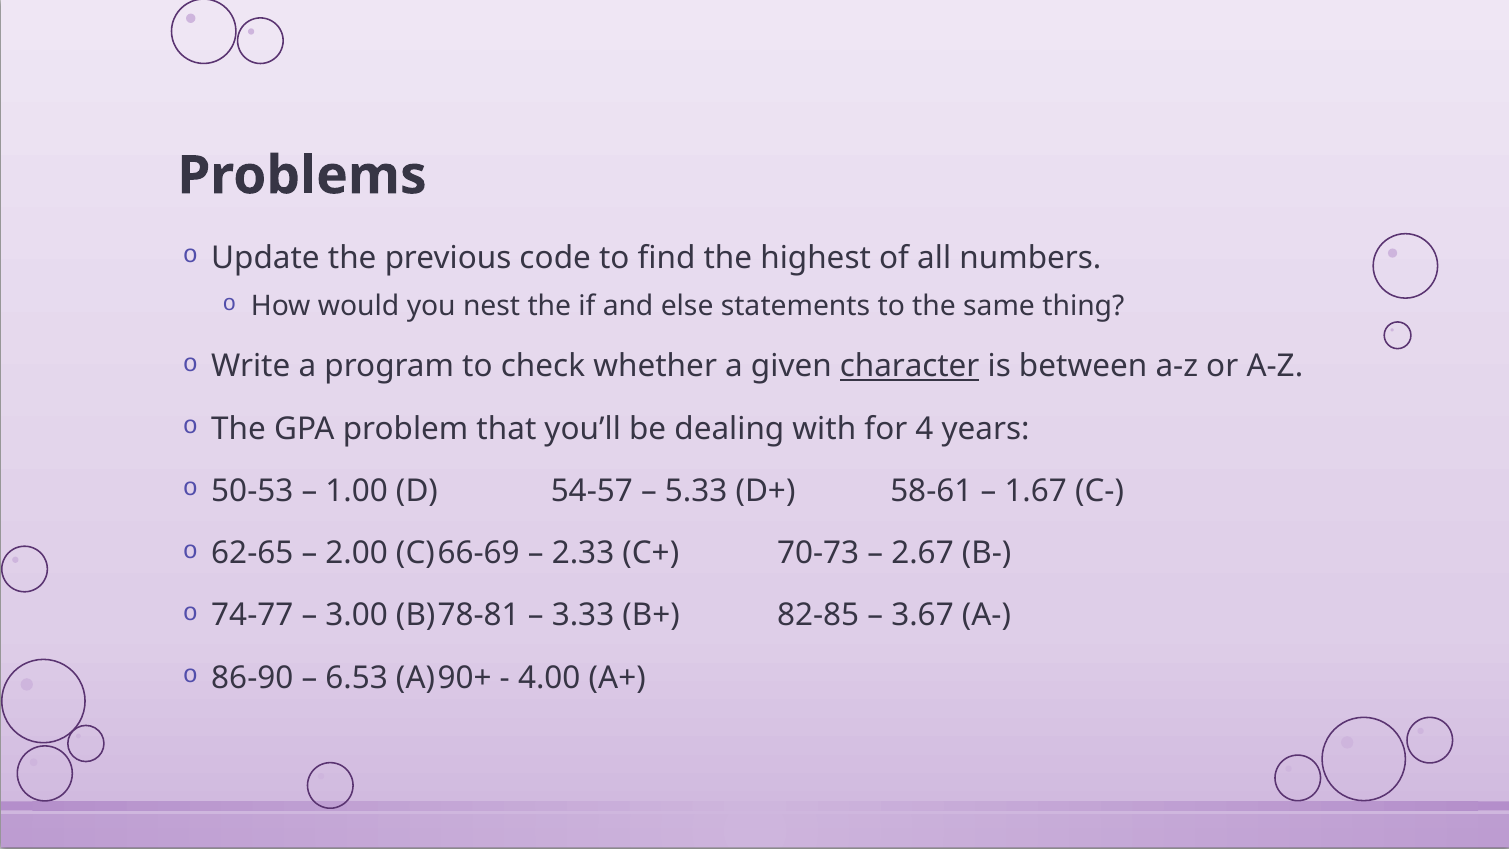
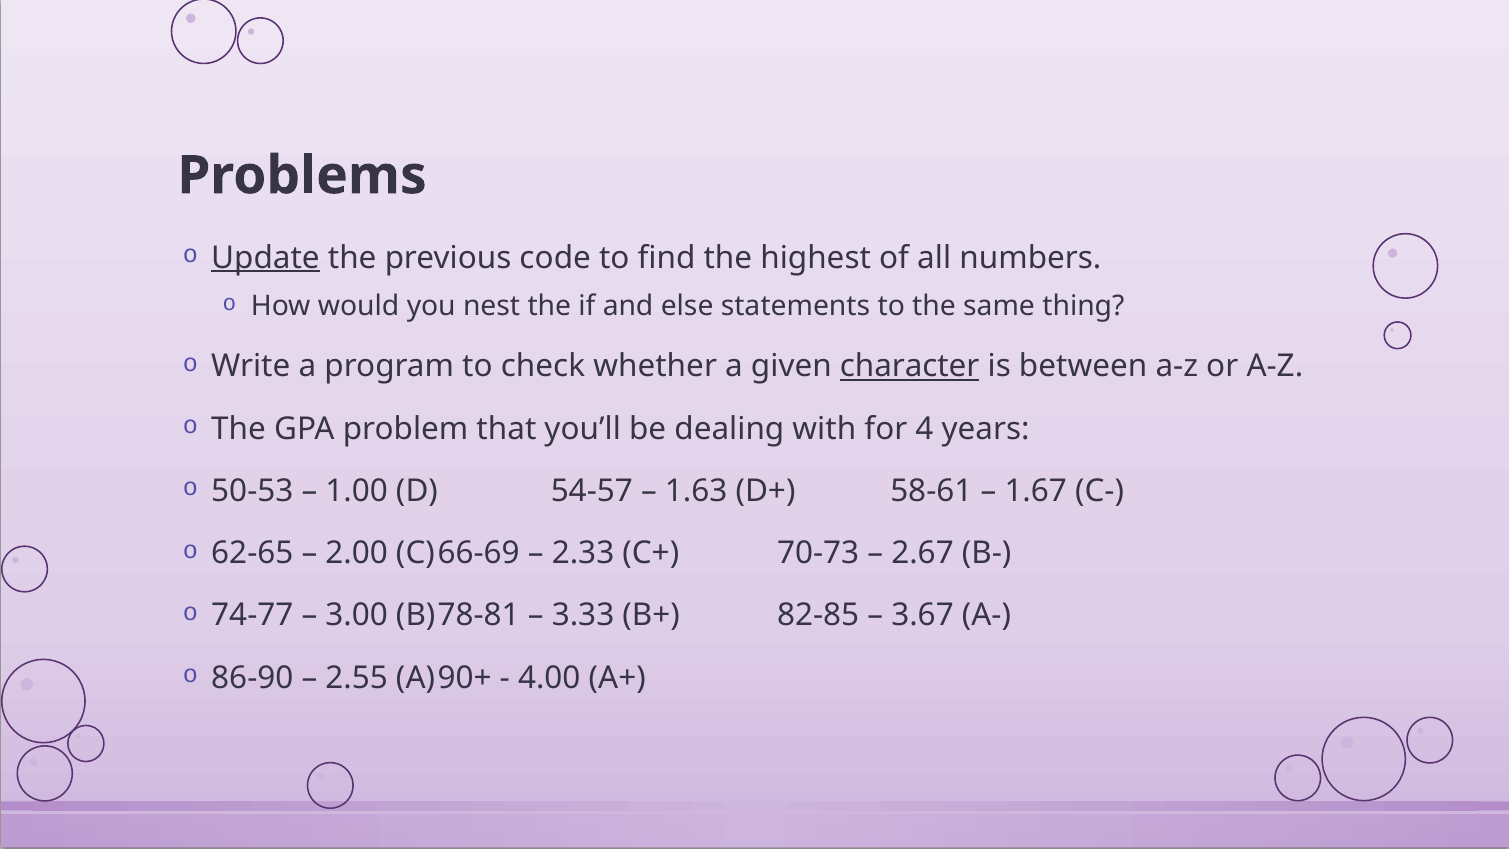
Update underline: none -> present (265, 258)
5.33: 5.33 -> 1.63 (696, 491)
6.53: 6.53 -> 2.55 (357, 678)
